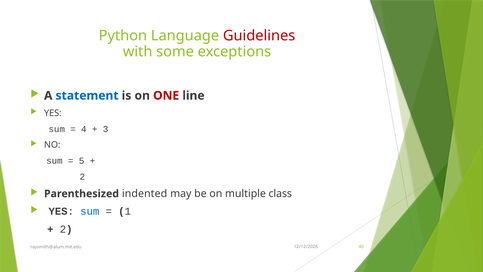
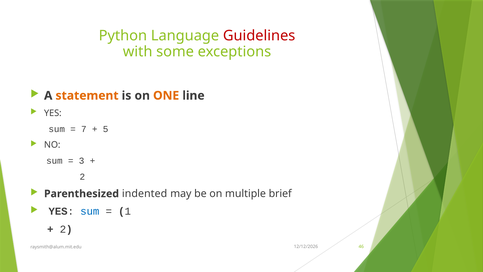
statement colour: blue -> orange (87, 96)
ONE colour: red -> orange (166, 96)
4: 4 -> 7 (84, 129)
3: 3 -> 5 (106, 129)
5: 5 -> 3 (82, 161)
class: class -> brief (280, 194)
